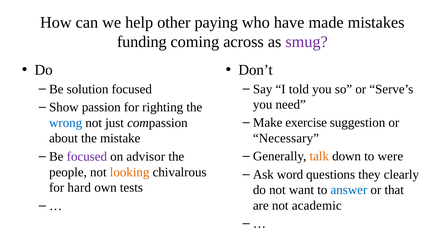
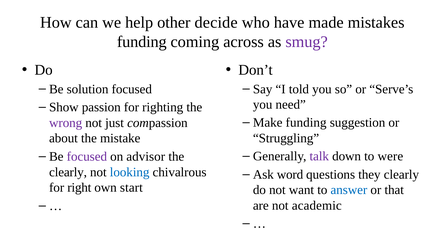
paying: paying -> decide (216, 23)
Make exercise: exercise -> funding (306, 123)
wrong colour: blue -> purple (66, 123)
Necessary: Necessary -> Struggling (286, 138)
talk colour: orange -> purple (319, 157)
people: people -> clearly (68, 172)
looking colour: orange -> blue (130, 172)
hard: hard -> right (79, 188)
tests: tests -> start (131, 188)
